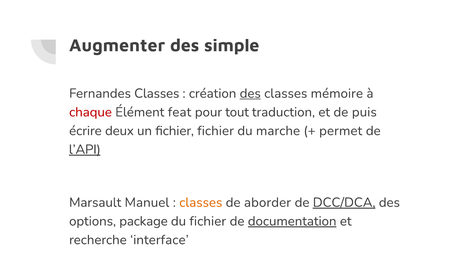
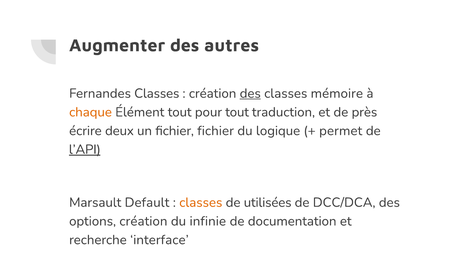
simple: simple -> autres (232, 45)
chaque colour: red -> orange (91, 112)
Élément feat: feat -> tout (180, 112)
puis: puis -> près (364, 112)
marche: marche -> logique (278, 131)
Manuel: Manuel -> Default (147, 202)
aborder: aborder -> utilisées (268, 202)
DCC/DCA underline: present -> none (344, 202)
options package: package -> création (143, 221)
du fichier: fichier -> infinie (208, 221)
documentation underline: present -> none (292, 221)
